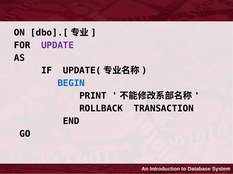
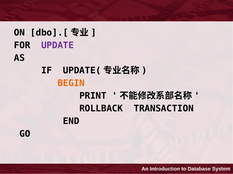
BEGIN colour: blue -> orange (71, 84)
